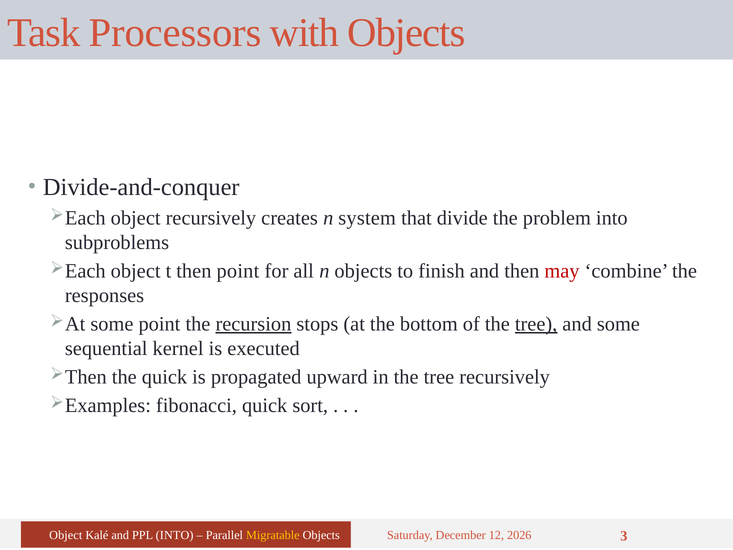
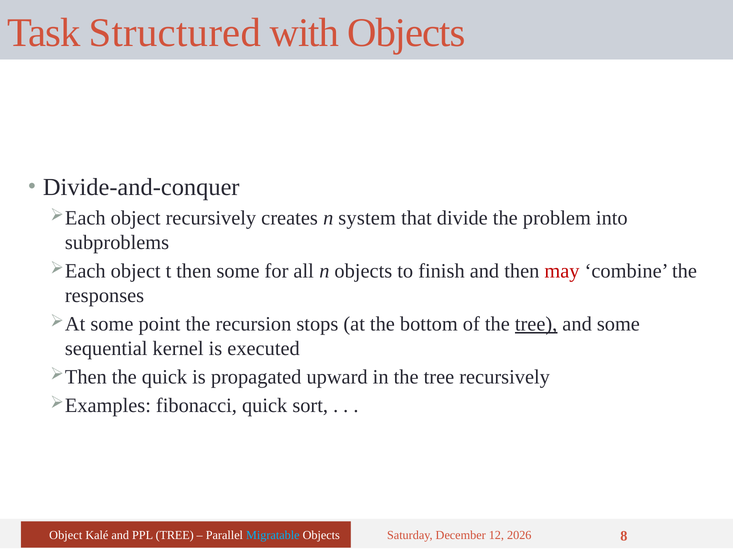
Processors: Processors -> Structured (175, 33)
then point: point -> some (238, 271)
recursion underline: present -> none (253, 324)
PPL INTO: INTO -> TREE (175, 535)
Migratable colour: yellow -> light blue (273, 535)
3: 3 -> 8 (624, 536)
